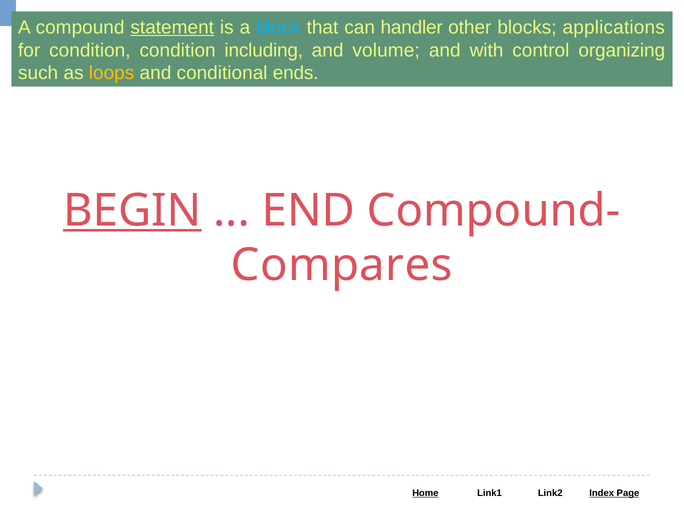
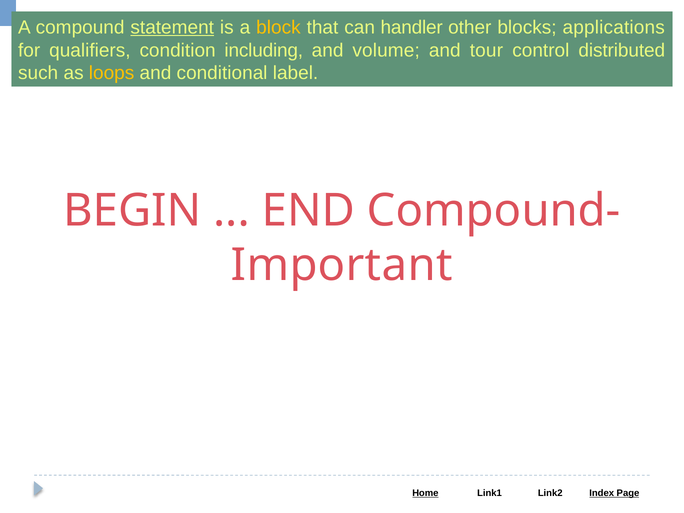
block colour: light blue -> yellow (278, 27)
for condition: condition -> qualifiers (90, 50)
with: with -> tour (486, 50)
organizing: organizing -> distributed (622, 50)
ends: ends -> label (296, 73)
BEGIN underline: present -> none (132, 211)
Compares: Compares -> Important (342, 265)
